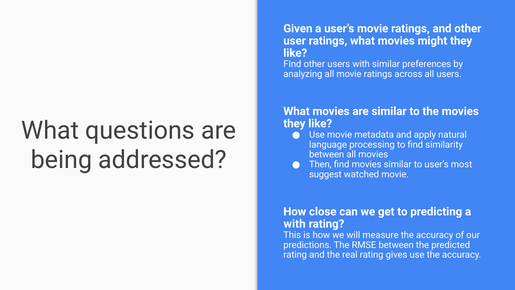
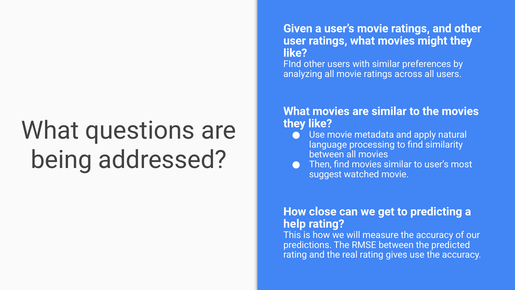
with: with -> help (295, 224)
